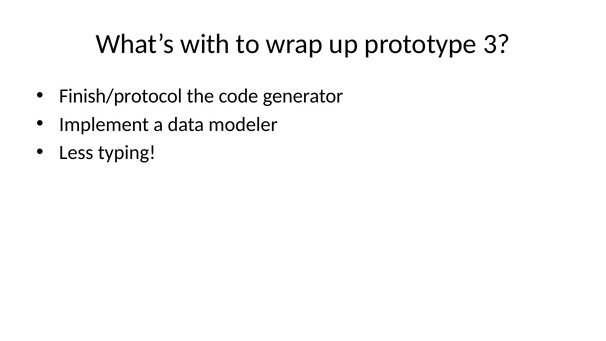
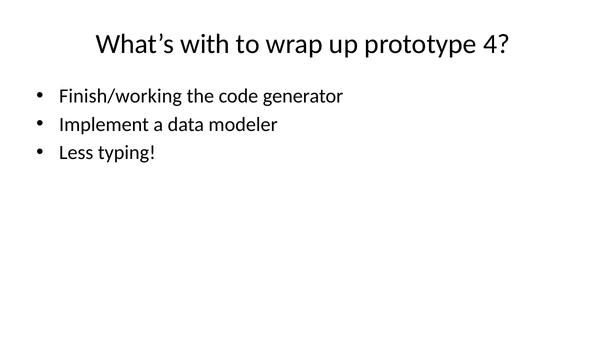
3: 3 -> 4 (496, 44)
Finish/protocol: Finish/protocol -> Finish/working (121, 96)
